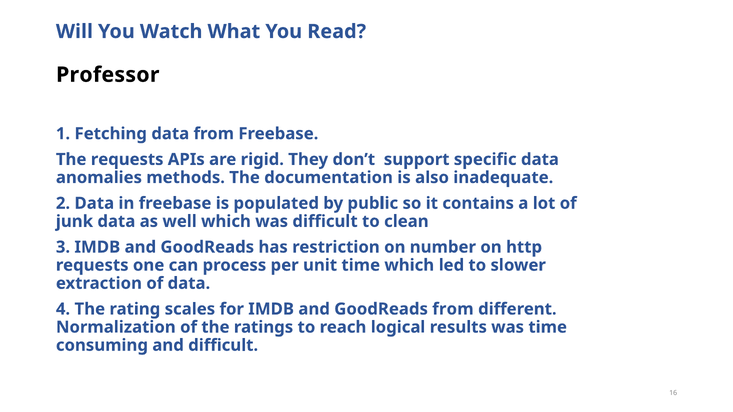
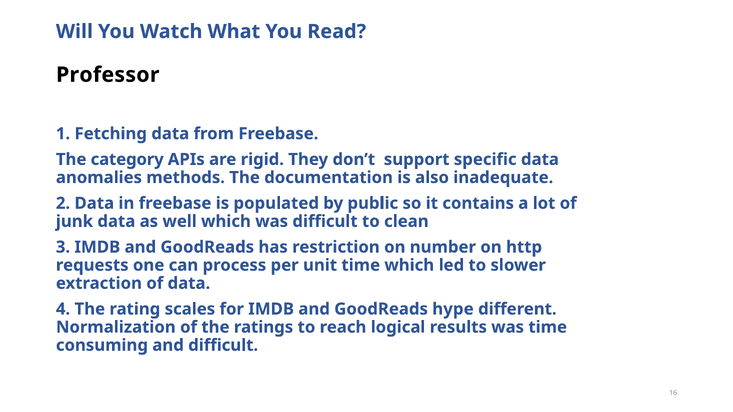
The requests: requests -> category (127, 160)
GoodReads from: from -> hype (453, 309)
